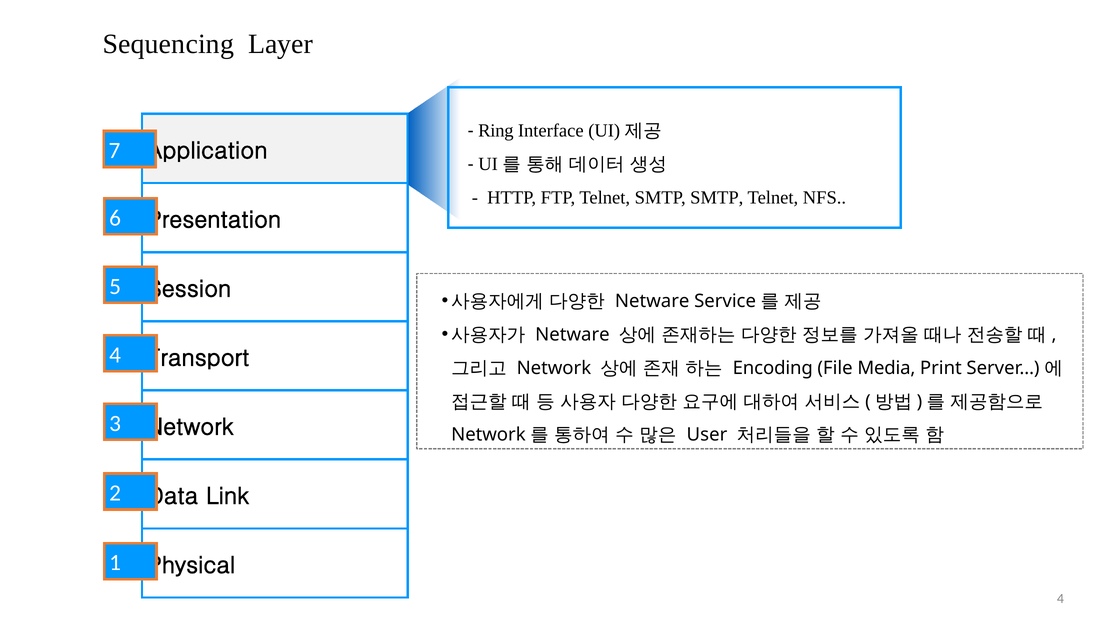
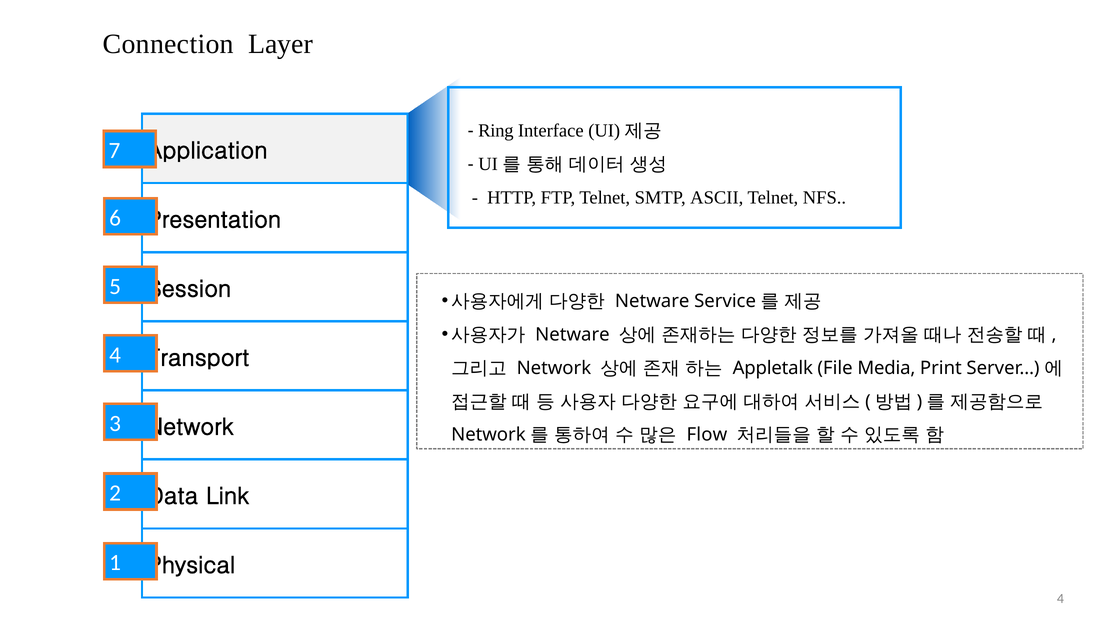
Sequencing: Sequencing -> Connection (168, 44)
SMTP SMTP: SMTP -> ASCII (717, 198)
Encoding: Encoding -> Appletalk (773, 368)
User: User -> Flow (707, 435)
